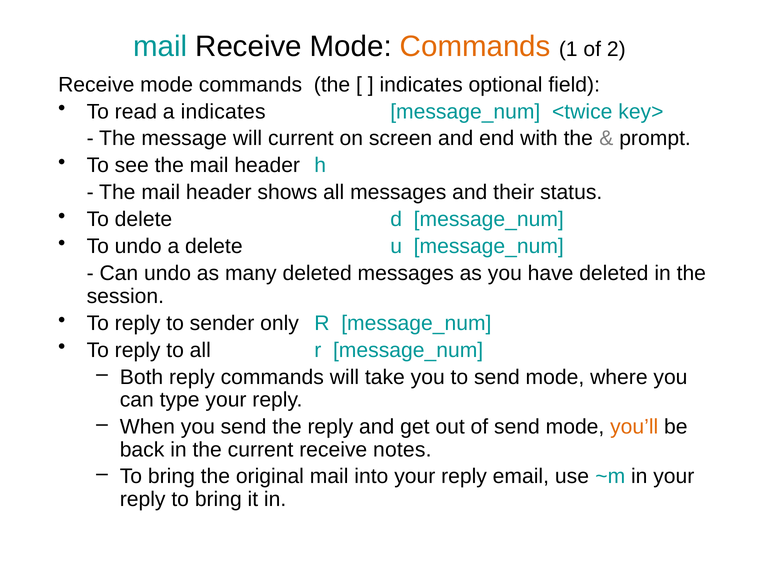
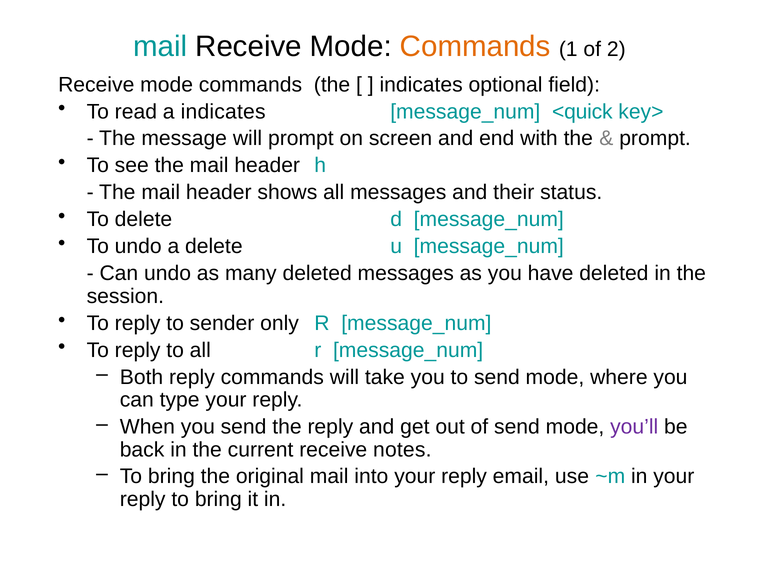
<twice: <twice -> <quick (582, 112)
will current: current -> prompt (301, 139)
you’ll colour: orange -> purple (634, 427)
